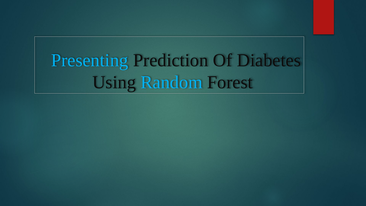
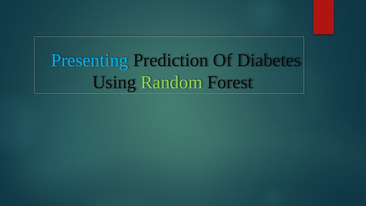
Random colour: light blue -> light green (172, 82)
